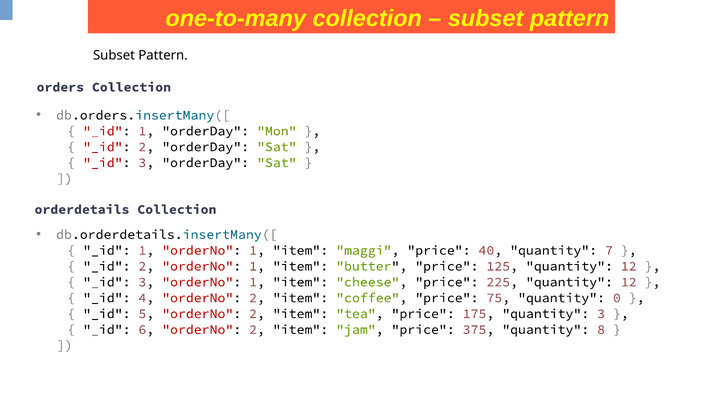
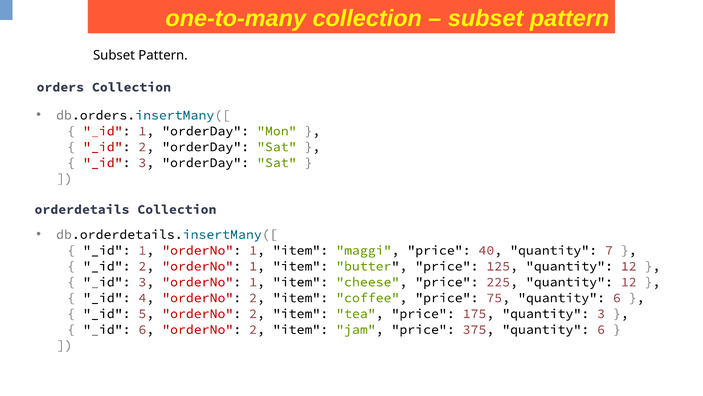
75 quantity 0: 0 -> 6 (617, 297)
375 quantity 8: 8 -> 6 (601, 329)
